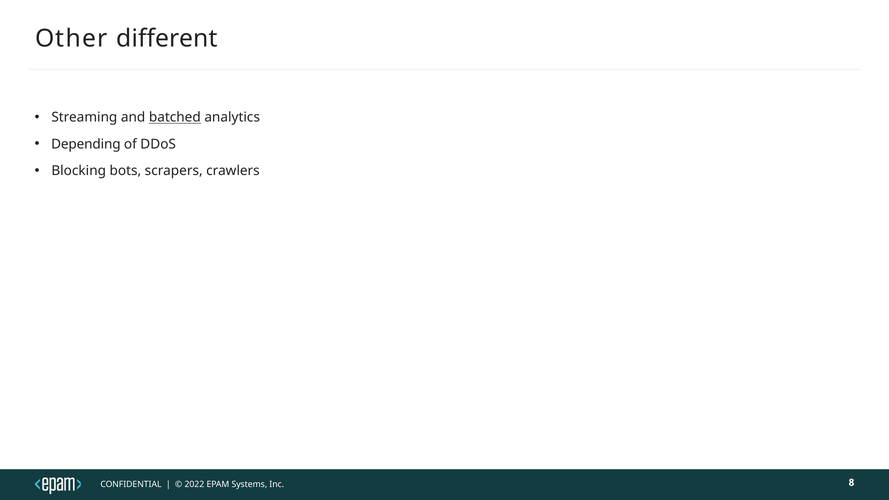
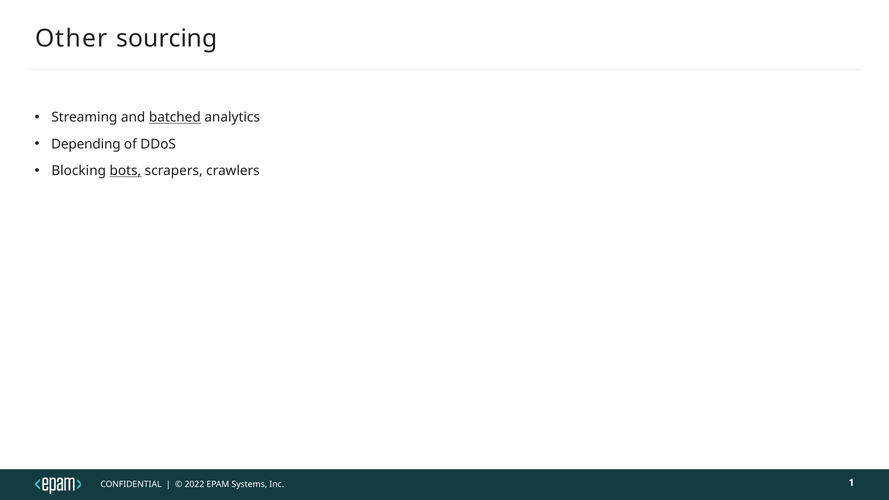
different: different -> sourcing (167, 39)
bots underline: none -> present (125, 171)
8: 8 -> 1 (851, 483)
